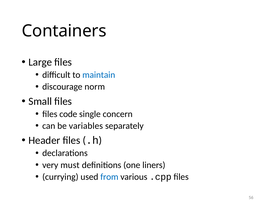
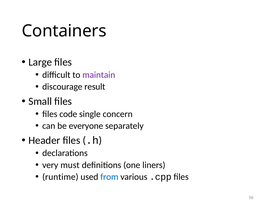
maintain colour: blue -> purple (99, 75)
norm: norm -> result (95, 86)
variables: variables -> everyone (86, 125)
currying: currying -> runtime (60, 176)
